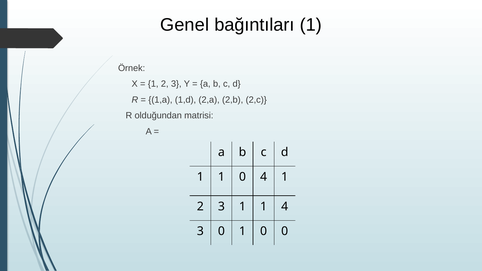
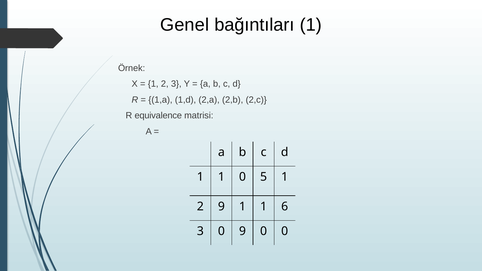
olduğundan: olduğundan -> equivalence (158, 116)
0 4: 4 -> 5 (264, 177)
3: 3 -> 9 (221, 207)
1 4: 4 -> 6 (285, 207)
0 1: 1 -> 9 (242, 231)
